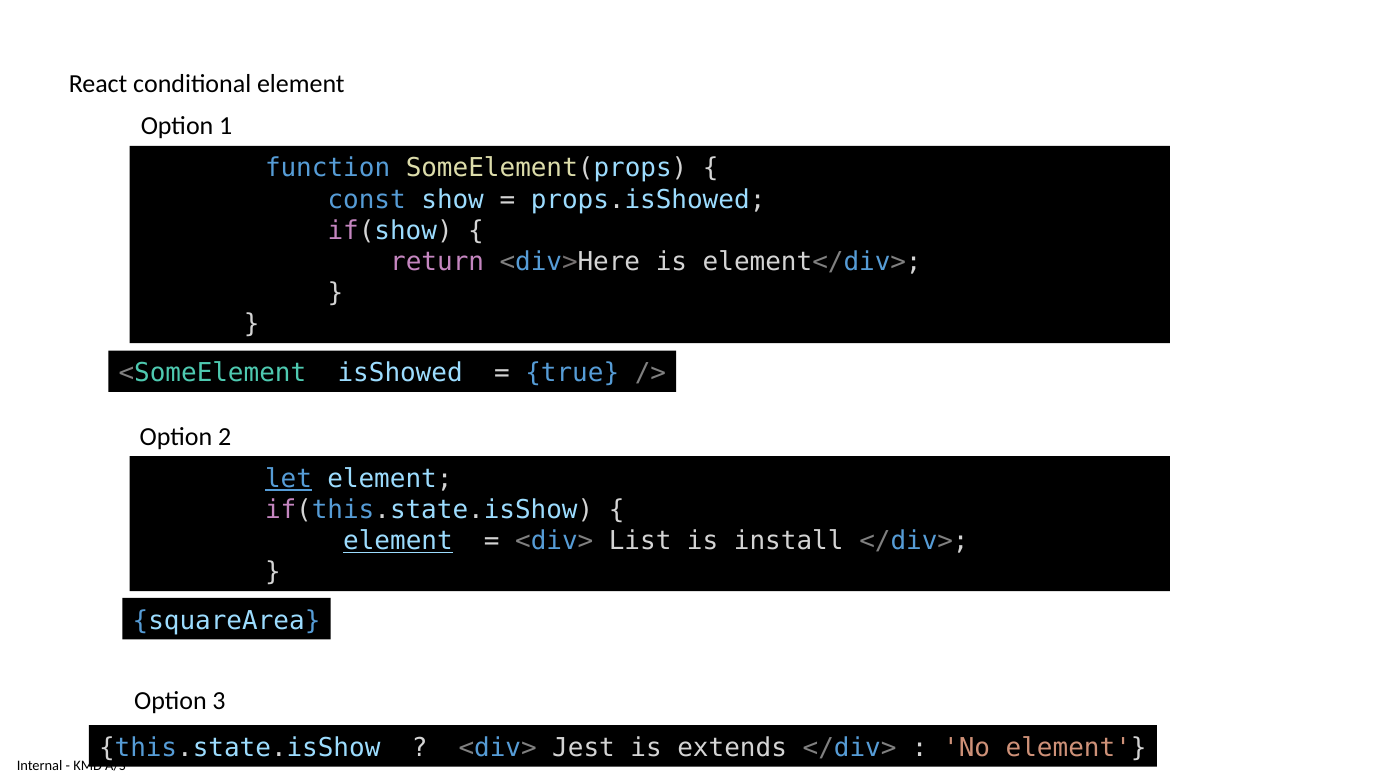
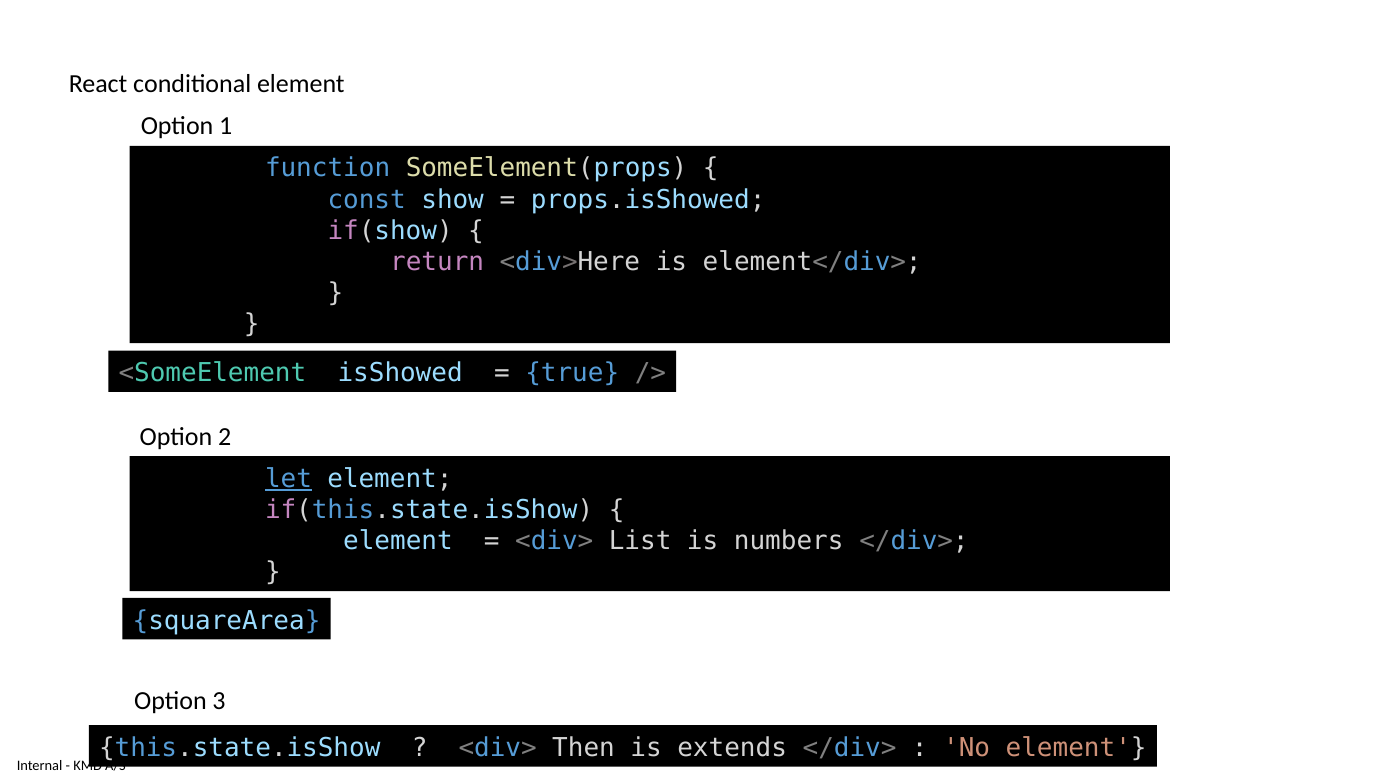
element underline: present -> none (398, 541)
install: install -> numbers (789, 541)
Jest: Jest -> Then (584, 748)
